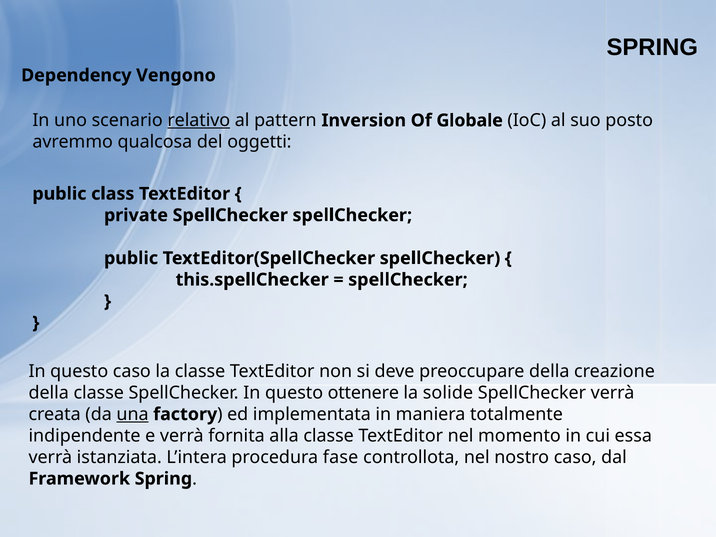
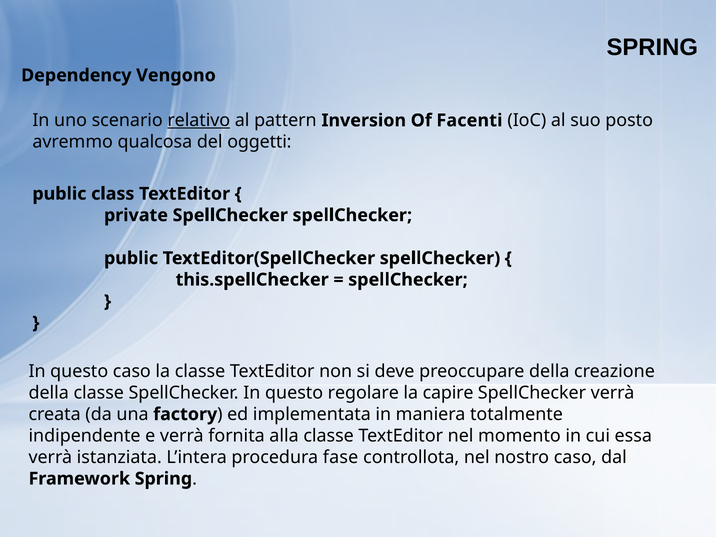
Globale: Globale -> Facenti (469, 120)
ottenere: ottenere -> regolare (363, 393)
solide: solide -> capire (448, 393)
una underline: present -> none (133, 414)
